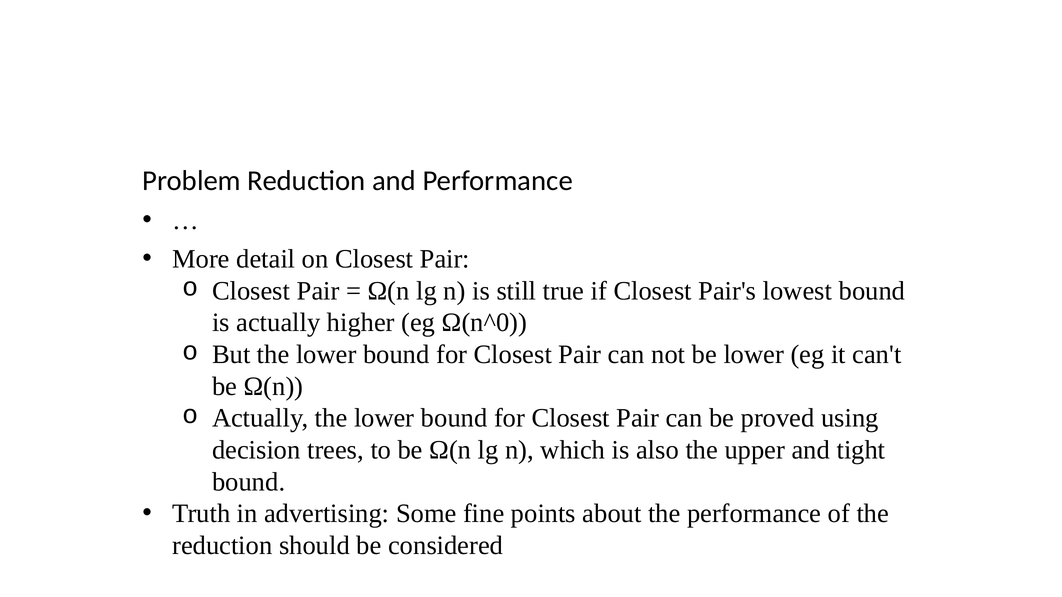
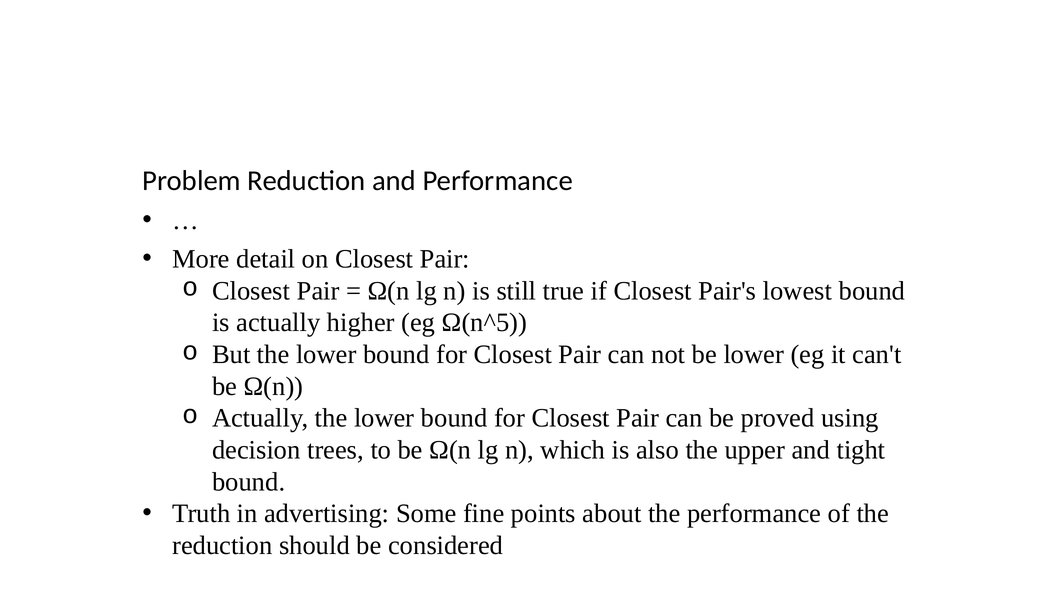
Ω(n^0: Ω(n^0 -> Ω(n^5 (485, 323)
